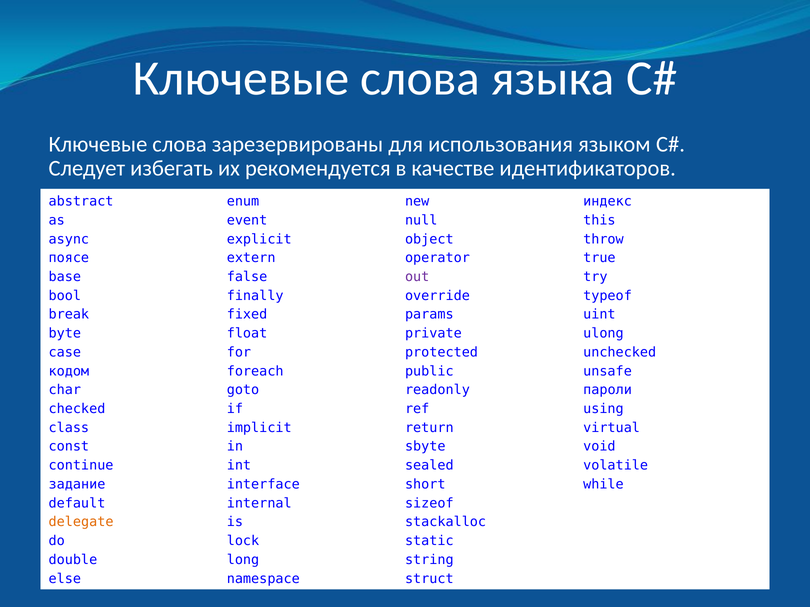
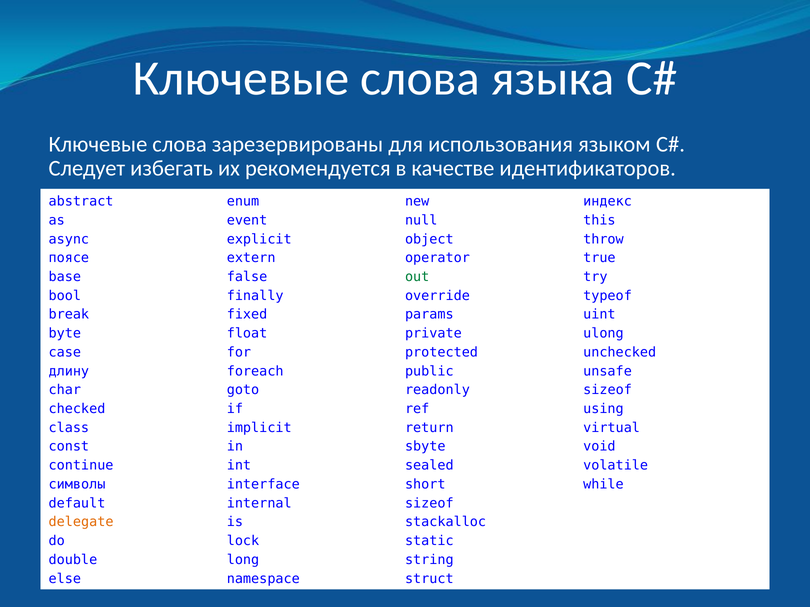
out colour: purple -> green (417, 277)
кодом: кодом -> длину (69, 371)
пароли: пароли -> sizeof (608, 390)
задание: задание -> символы (77, 485)
